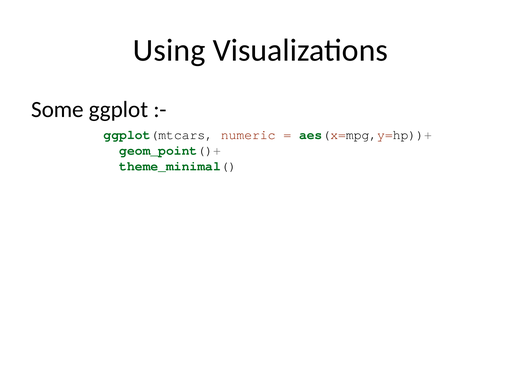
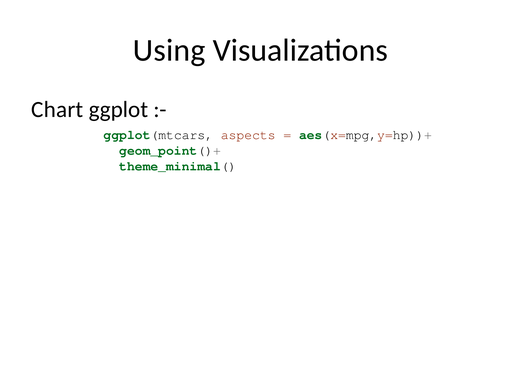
Some: Some -> Chart (57, 109)
numeric: numeric -> aspects (248, 135)
